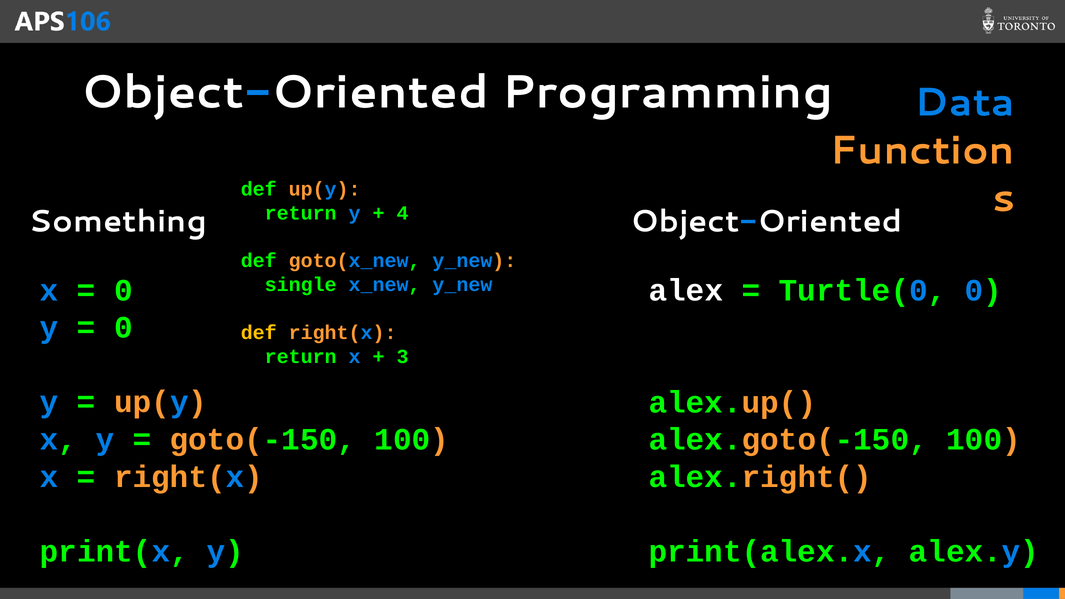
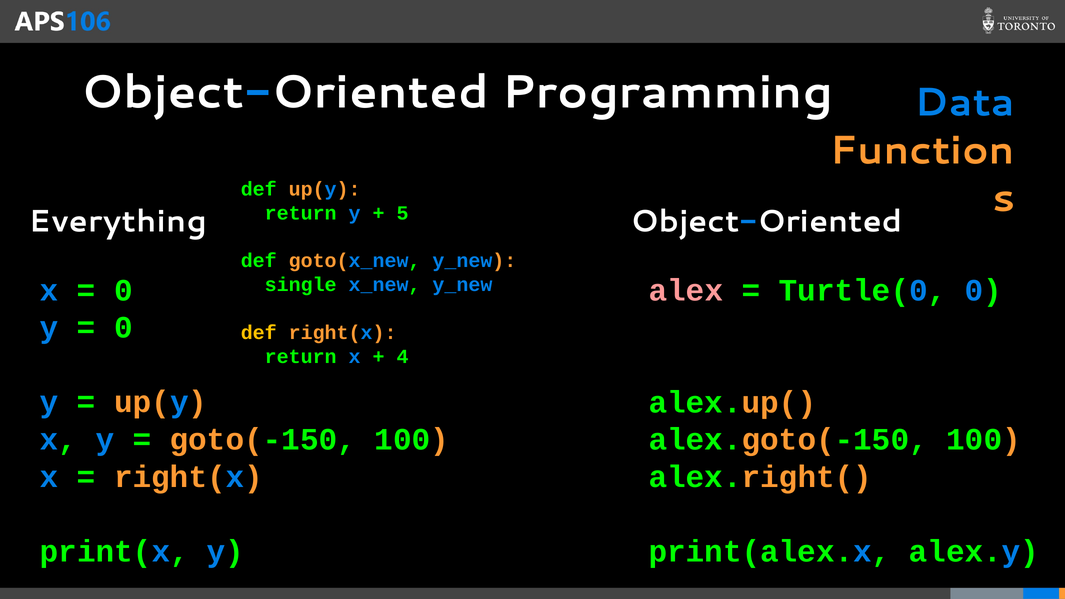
4: 4 -> 5 (402, 213)
Something: Something -> Everything (118, 221)
alex colour: white -> pink (686, 290)
3: 3 -> 4 (402, 357)
